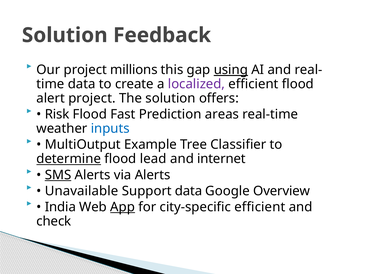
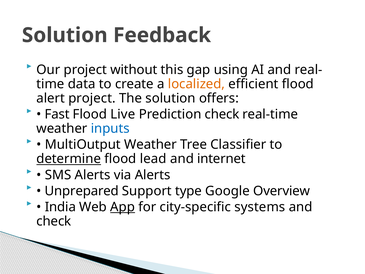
millions: millions -> without (134, 70)
using underline: present -> none (231, 70)
localized colour: purple -> orange (196, 84)
Risk: Risk -> Fast (57, 114)
Fast: Fast -> Live (123, 114)
Prediction areas: areas -> check (222, 114)
MultiOutput Example: Example -> Weather (150, 145)
SMS underline: present -> none (58, 175)
Unavailable: Unavailable -> Unprepared (82, 191)
Support data: data -> type (188, 191)
city-specific efficient: efficient -> systems (260, 207)
